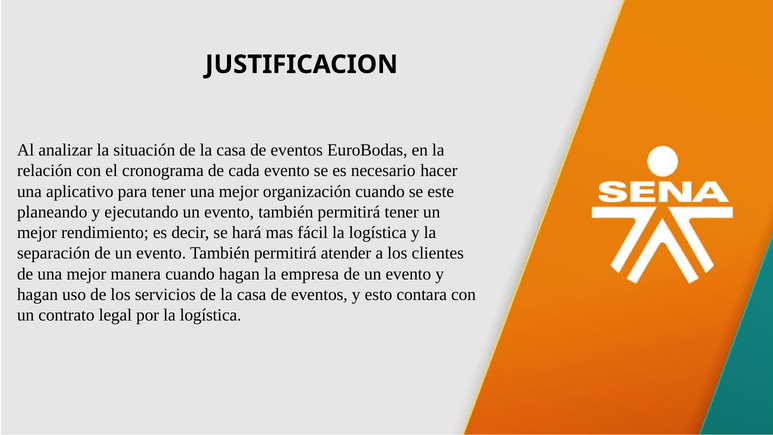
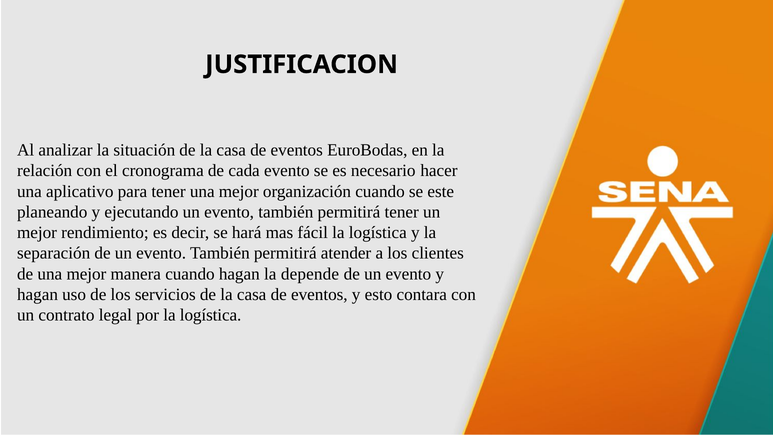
empresa: empresa -> depende (310, 274)
